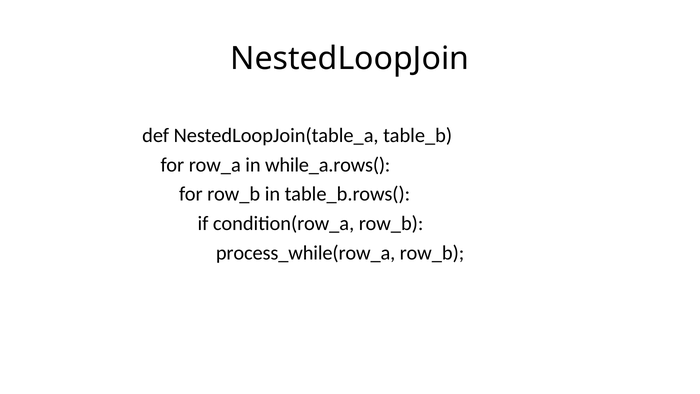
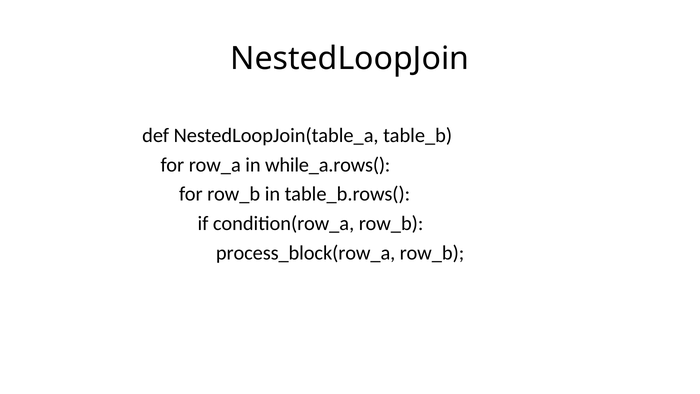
process_while(row_a: process_while(row_a -> process_block(row_a (306, 253)
